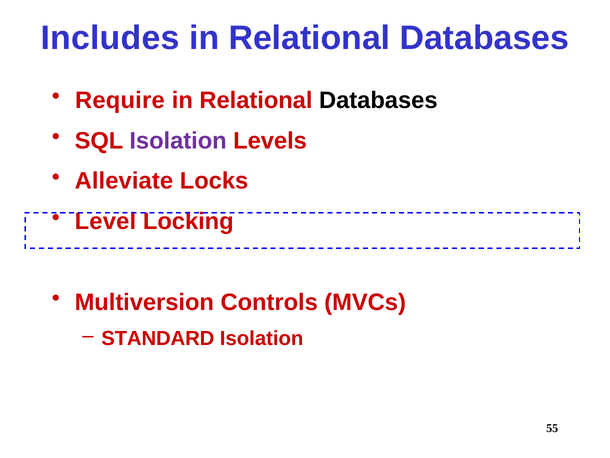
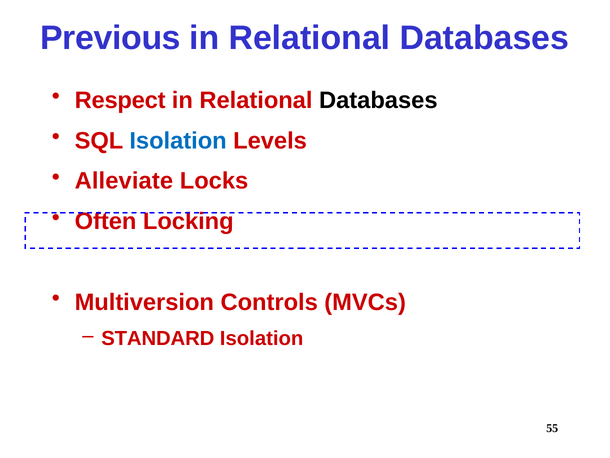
Includes: Includes -> Previous (110, 38)
Require: Require -> Respect (120, 100)
Isolation colour: purple -> blue (178, 141)
Level: Level -> Often (106, 221)
